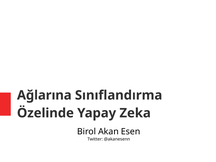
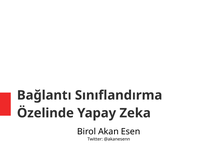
Ağlarına: Ağlarına -> Bağlantı (44, 95)
